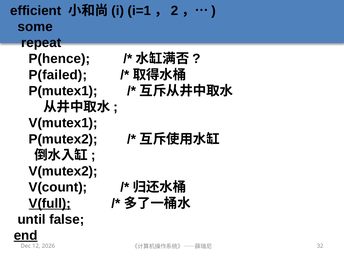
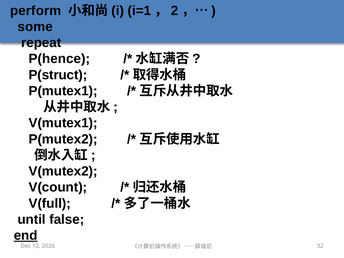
efficient: efficient -> perform (36, 11)
P(failed: P(failed -> P(struct (58, 75)
V(full underline: present -> none (50, 203)
